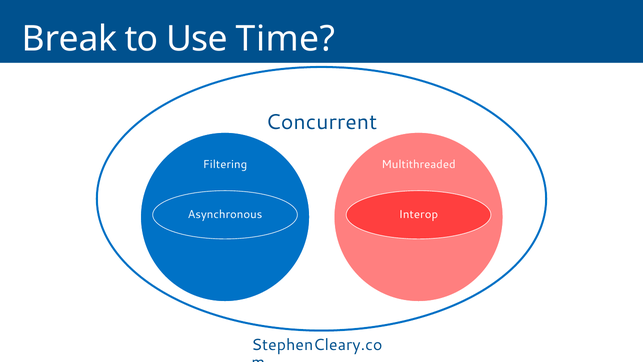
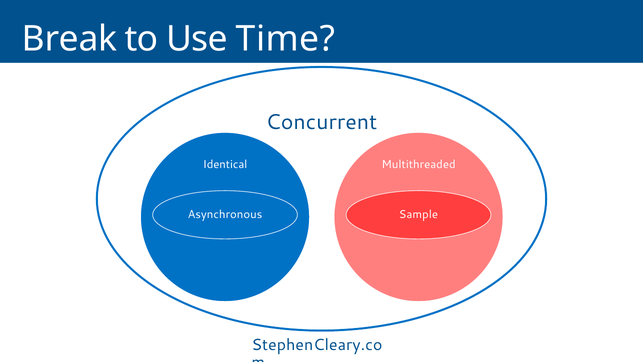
Filtering: Filtering -> Identical (225, 164)
Interop: Interop -> Sample (418, 215)
